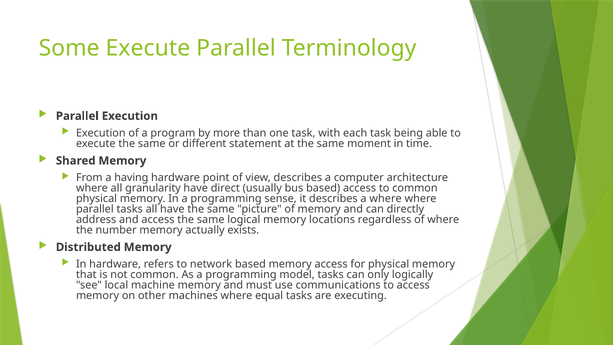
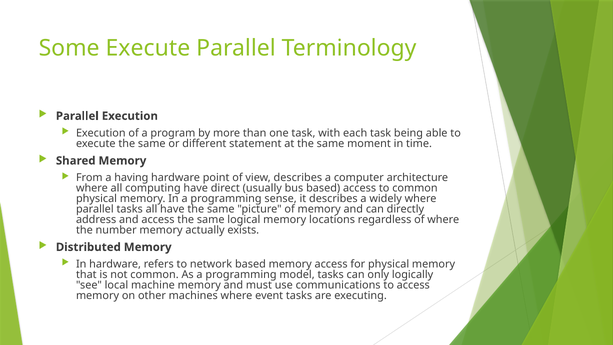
granularity: granularity -> computing (153, 188)
a where: where -> widely (386, 199)
equal: equal -> event (269, 295)
